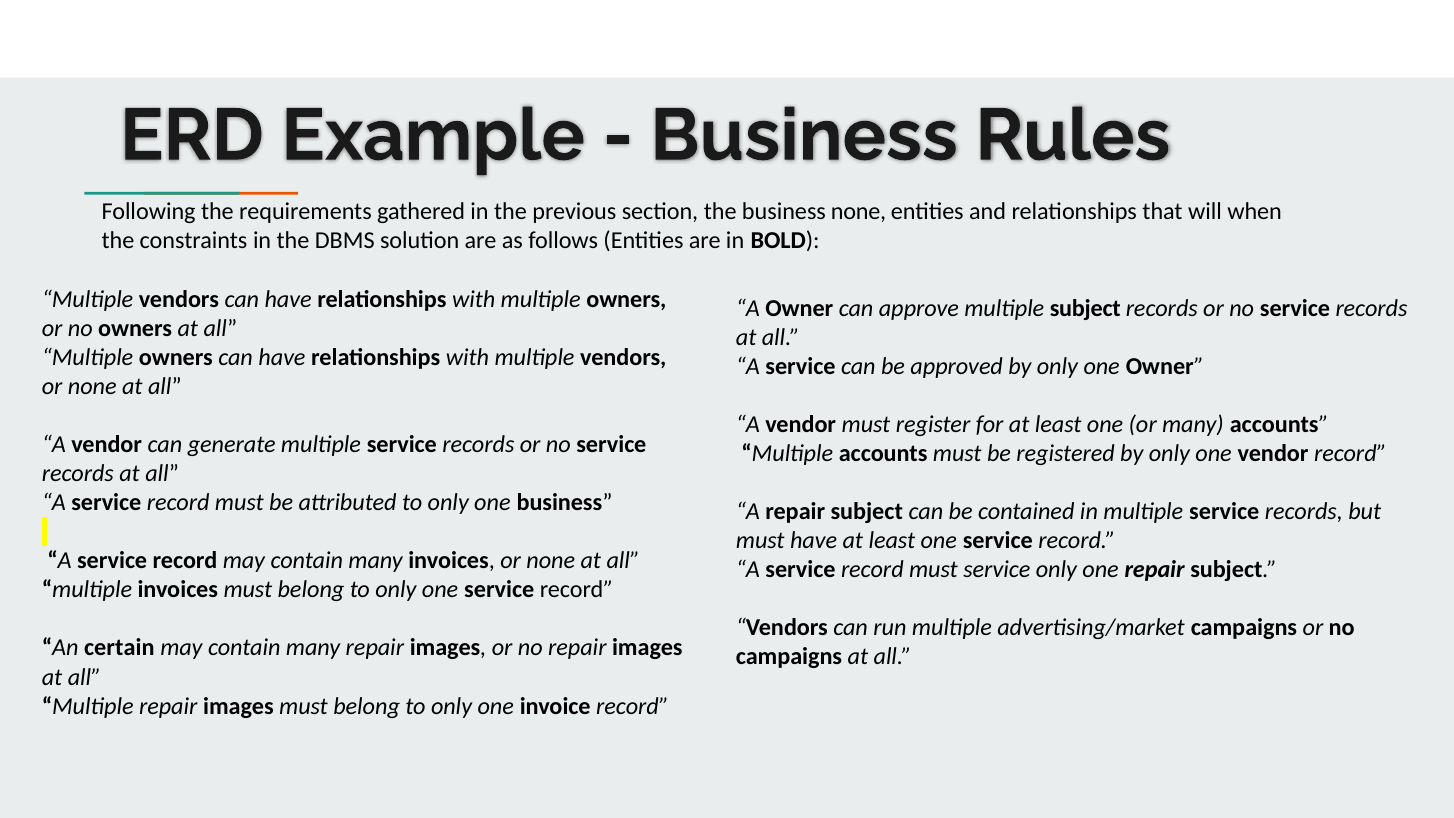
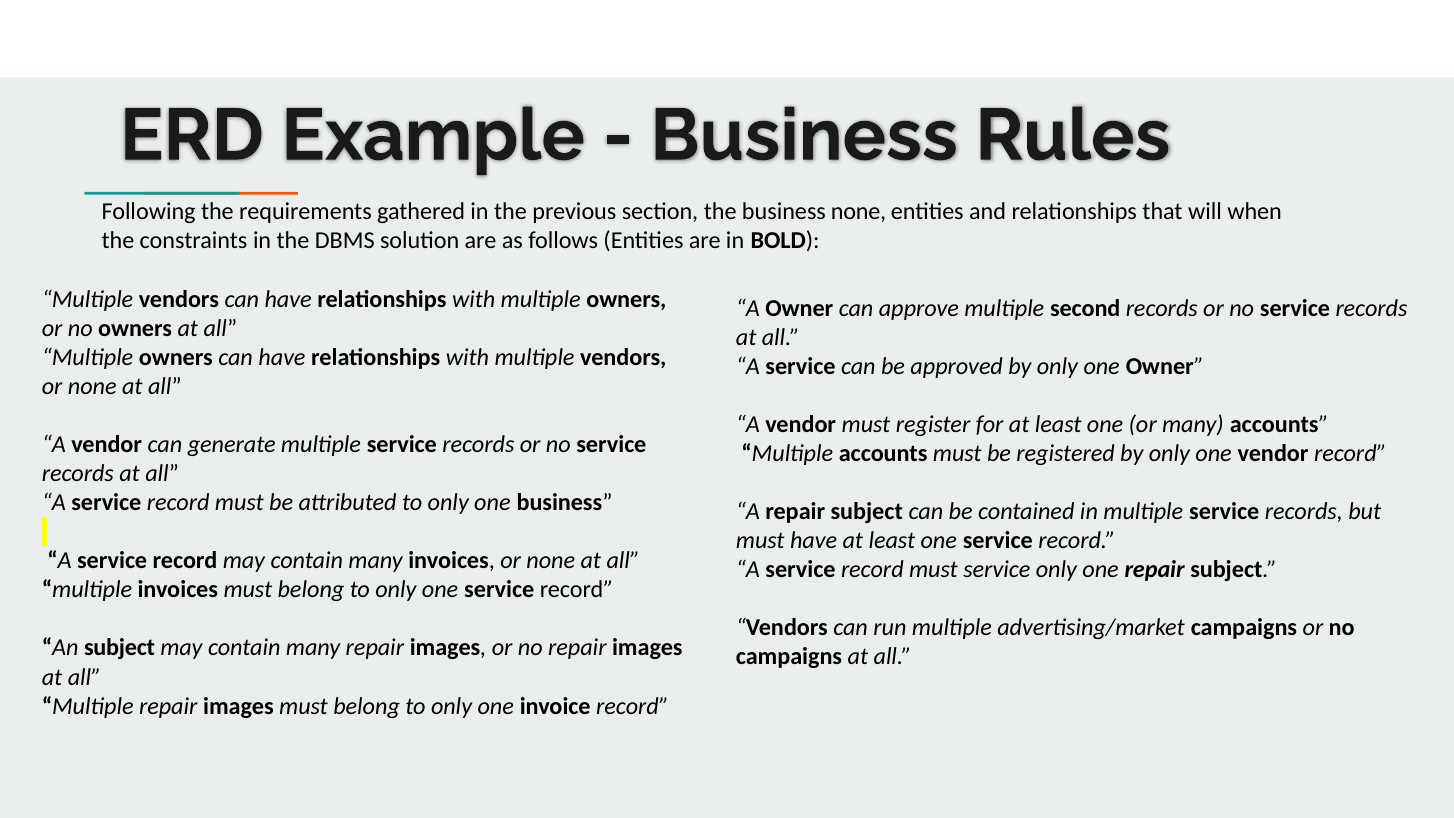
multiple subject: subject -> second (1085, 308)
An certain: certain -> subject (120, 648)
